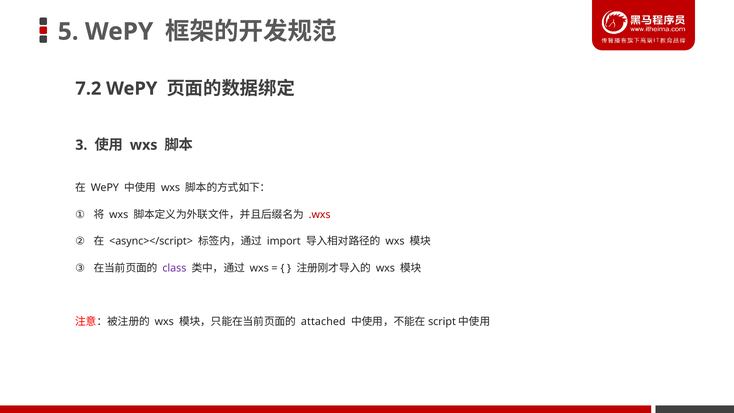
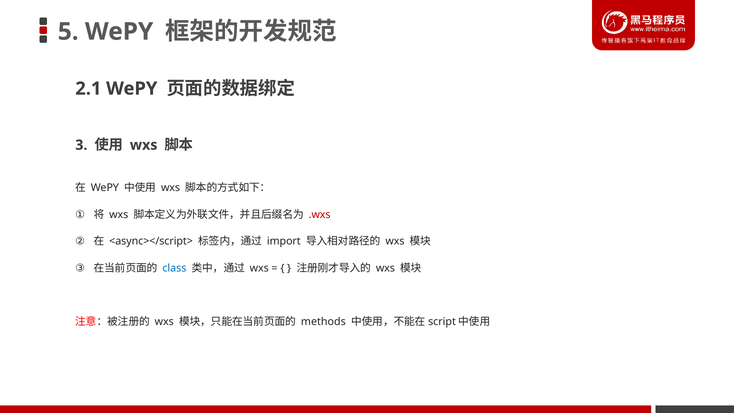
7.2: 7.2 -> 2.1 (88, 89)
class colour: purple -> blue (174, 268)
attached: attached -> methods (323, 322)
